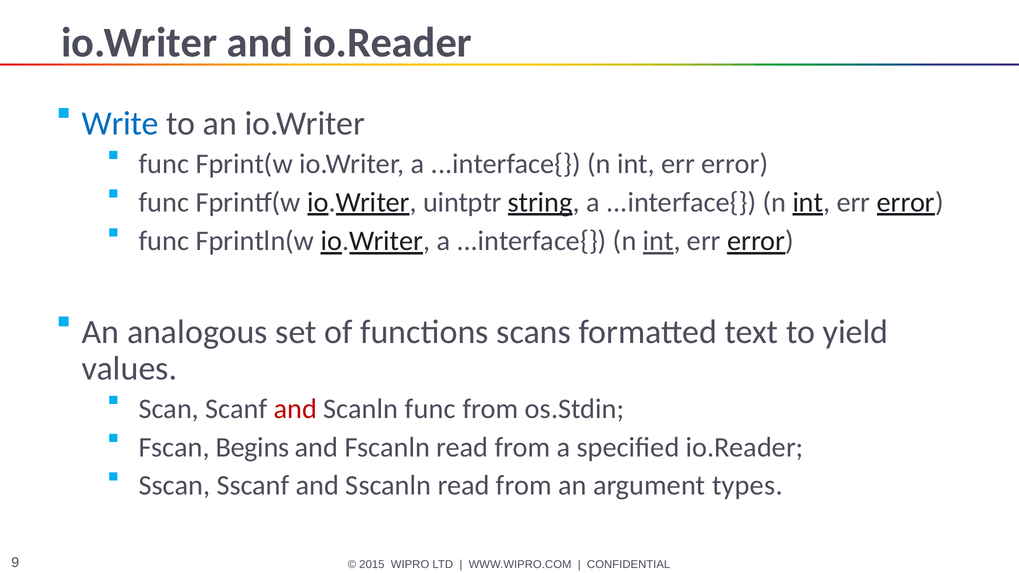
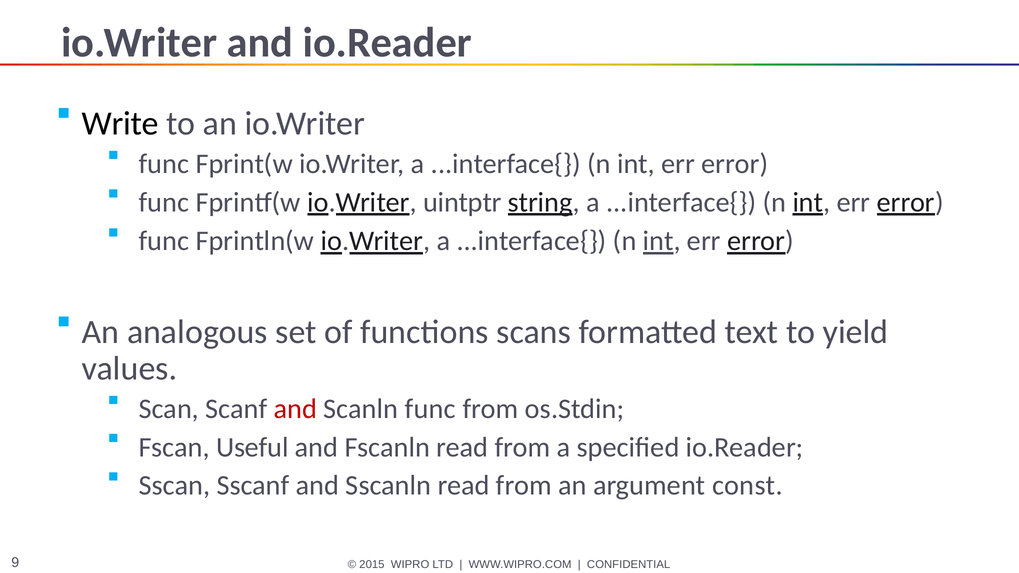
Write colour: blue -> black (120, 124)
Begins: Begins -> Useful (252, 447)
types: types -> const (747, 486)
